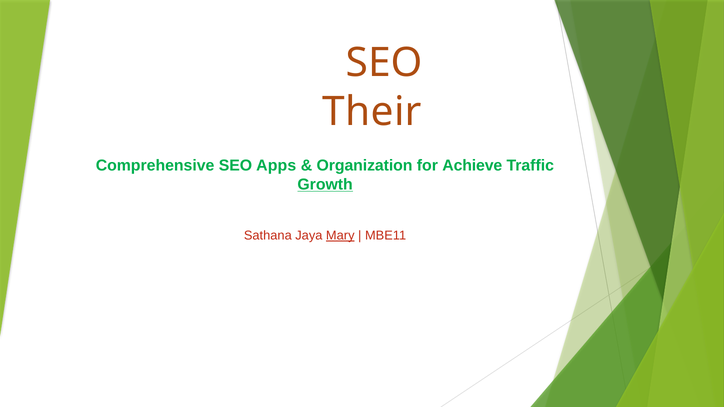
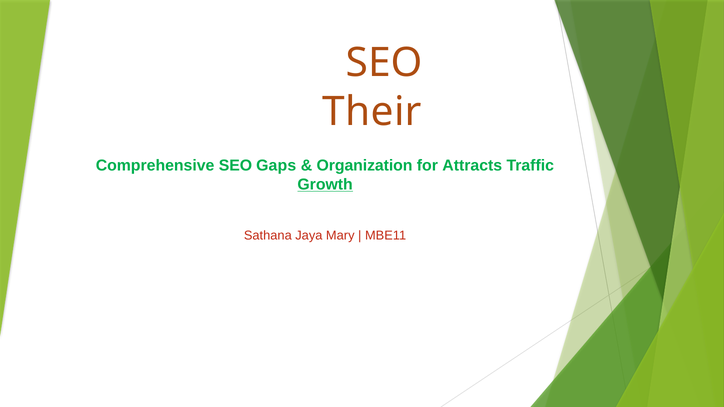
Apps: Apps -> Gaps (276, 166)
Achieve: Achieve -> Attracts (472, 166)
Mary underline: present -> none (340, 236)
